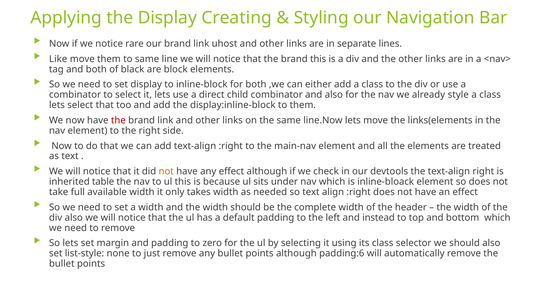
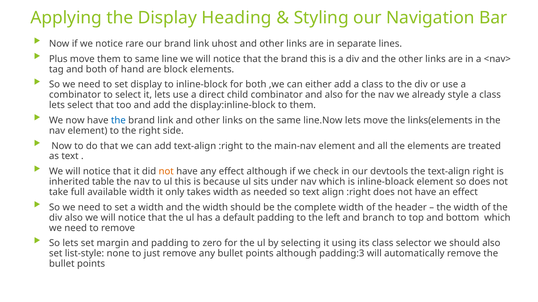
Creating: Creating -> Heading (237, 18)
Like: Like -> Plus (58, 59)
black: black -> hand (133, 69)
the colour: red -> blue (118, 121)
instead: instead -> branch (378, 218)
padding:6: padding:6 -> padding:3 (342, 254)
